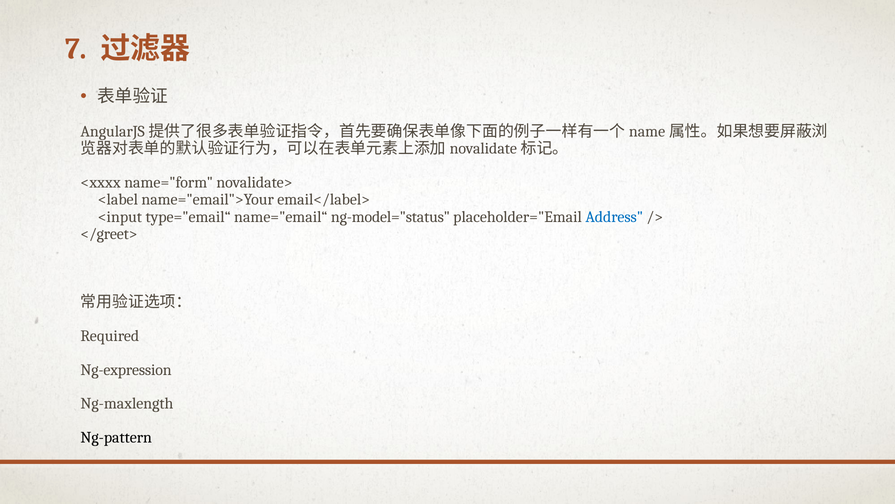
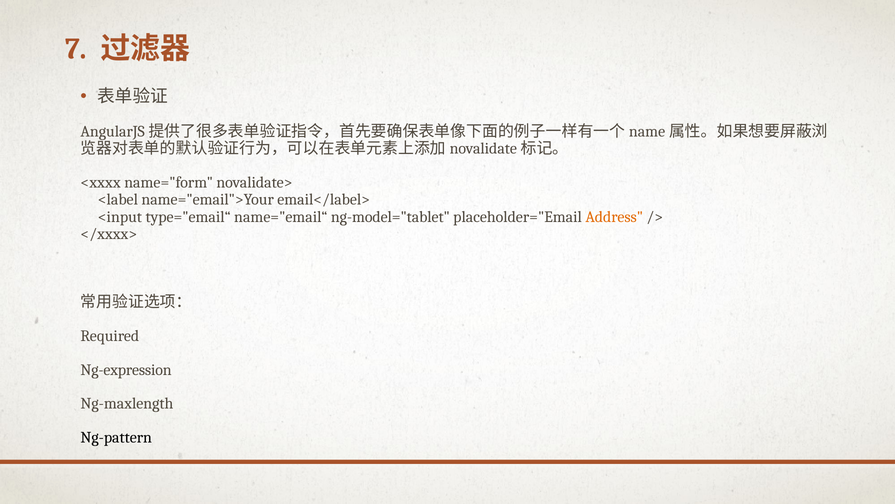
ng-model="status: ng-model="status -> ng-model="tablet (390, 217)
Address colour: blue -> orange (614, 217)
</greet>: </greet> -> </xxxx> (109, 234)
